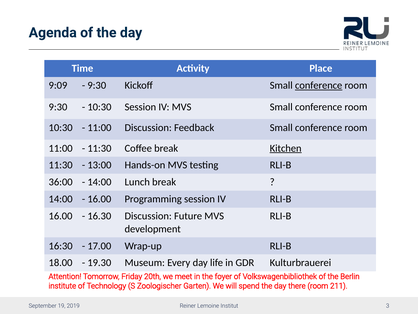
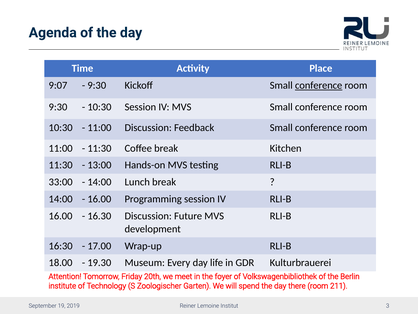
9:09: 9:09 -> 9:07 (58, 85)
Kitchen underline: present -> none (286, 148)
36:00: 36:00 -> 33:00 (61, 182)
